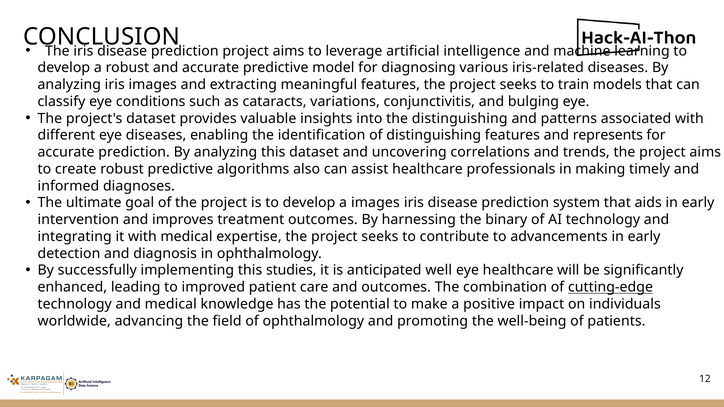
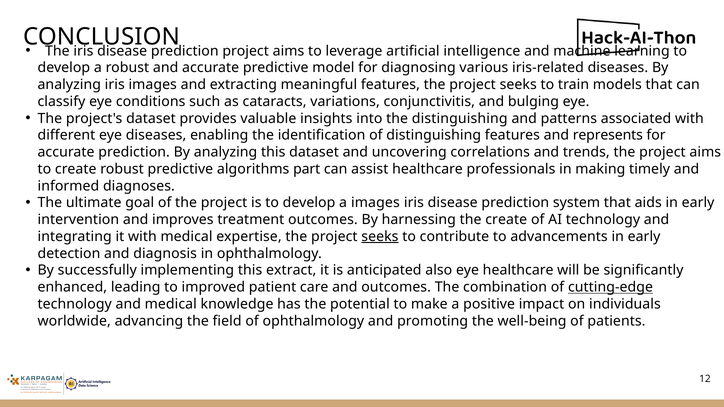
also: also -> part (307, 169)
the binary: binary -> create (506, 220)
seeks underline: none -> present (380, 237)
studies: studies -> extract (291, 270)
well: well -> also (439, 270)
